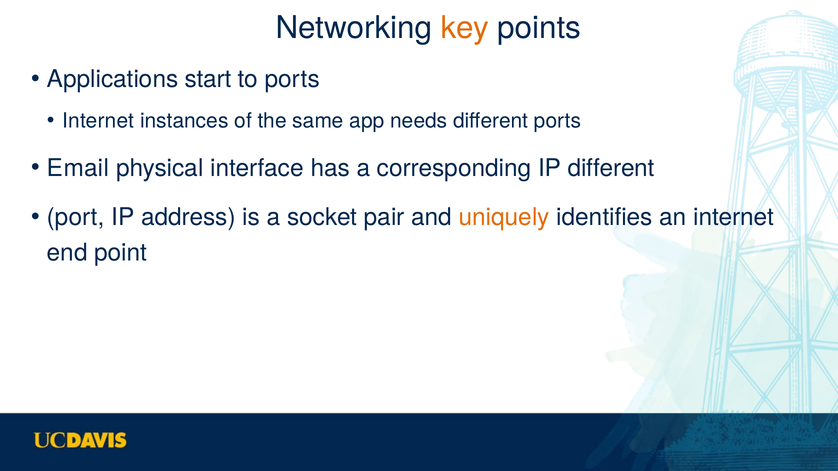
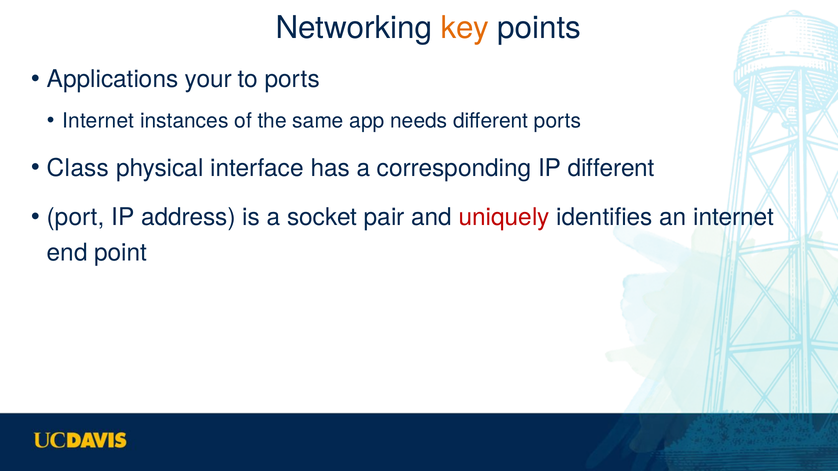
start: start -> your (208, 79)
Email: Email -> Class (78, 168)
uniquely colour: orange -> red (504, 217)
